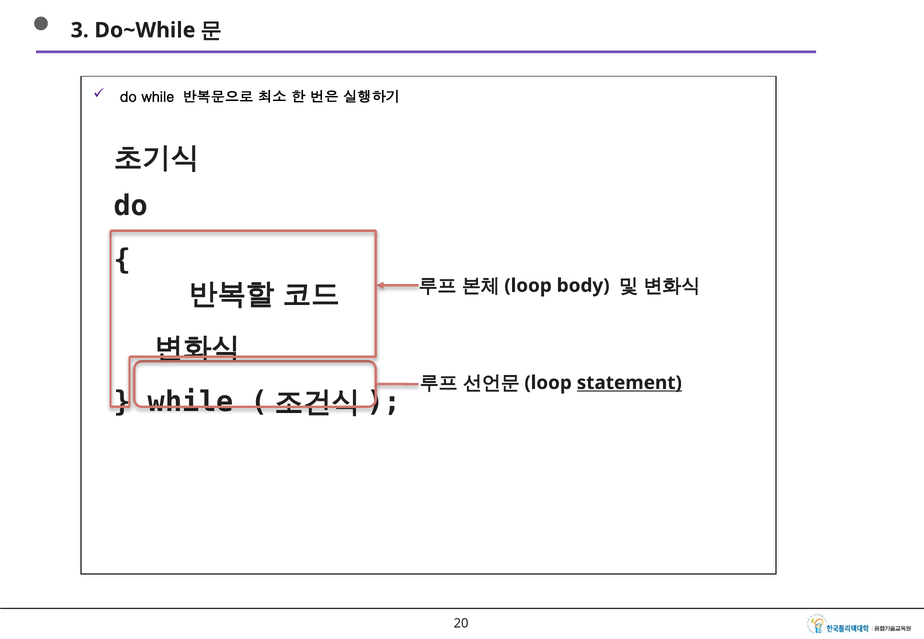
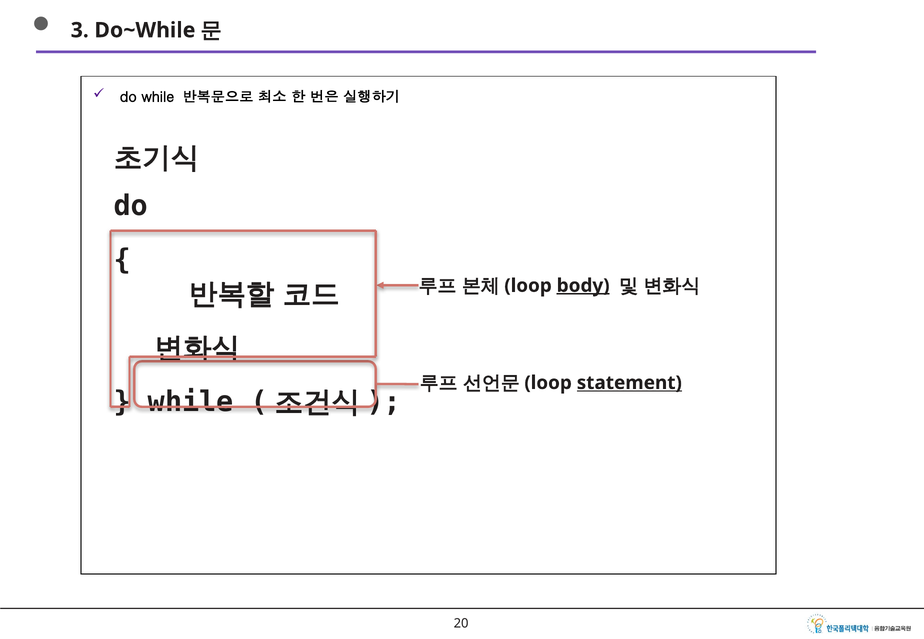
body underline: none -> present (583, 286)
